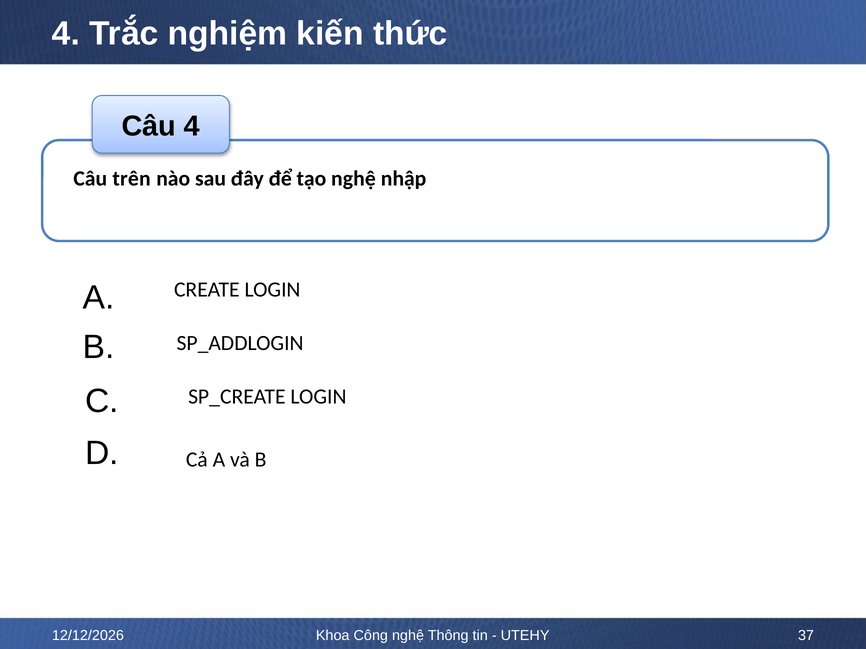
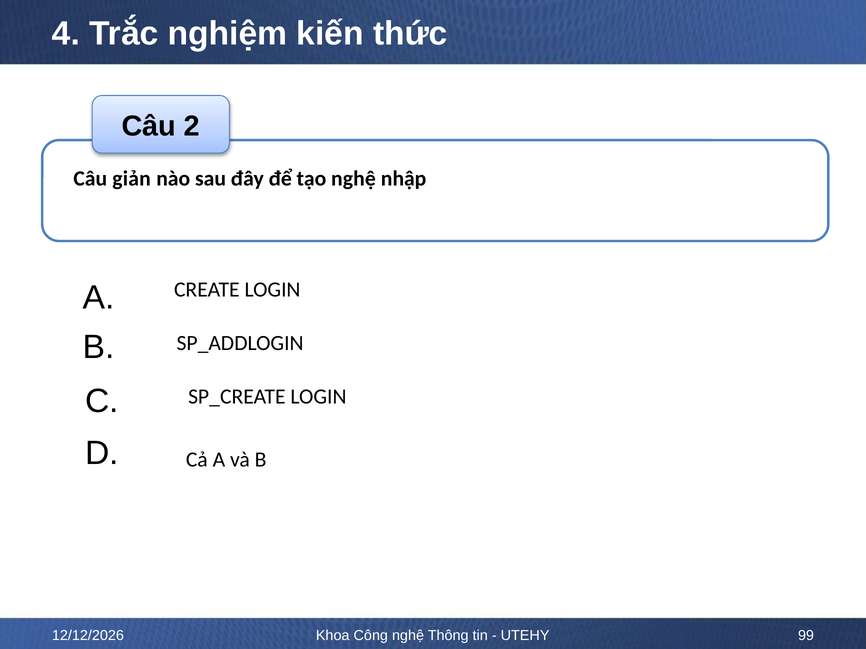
Câu 4: 4 -> 2 (192, 126)
trên: trên -> giản (132, 179)
37: 37 -> 99 (806, 636)
